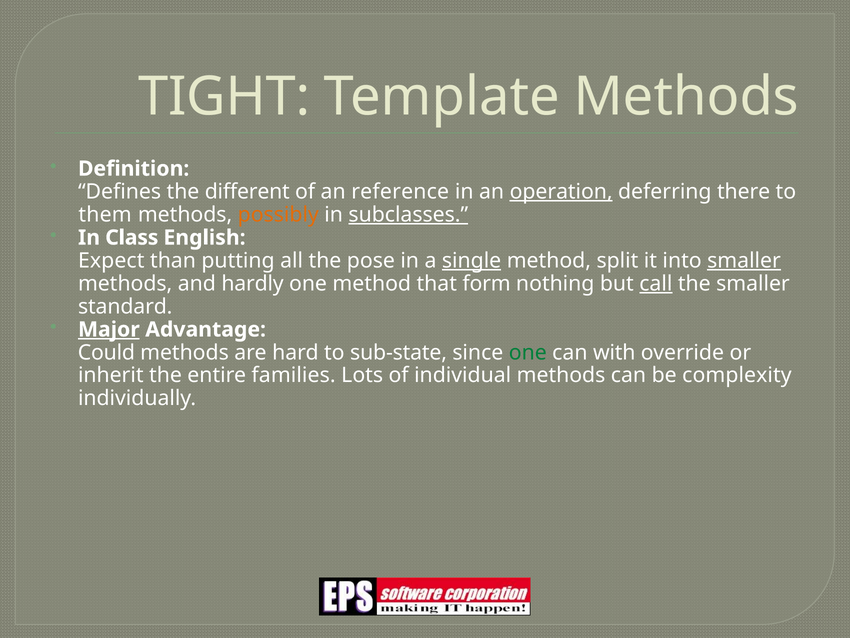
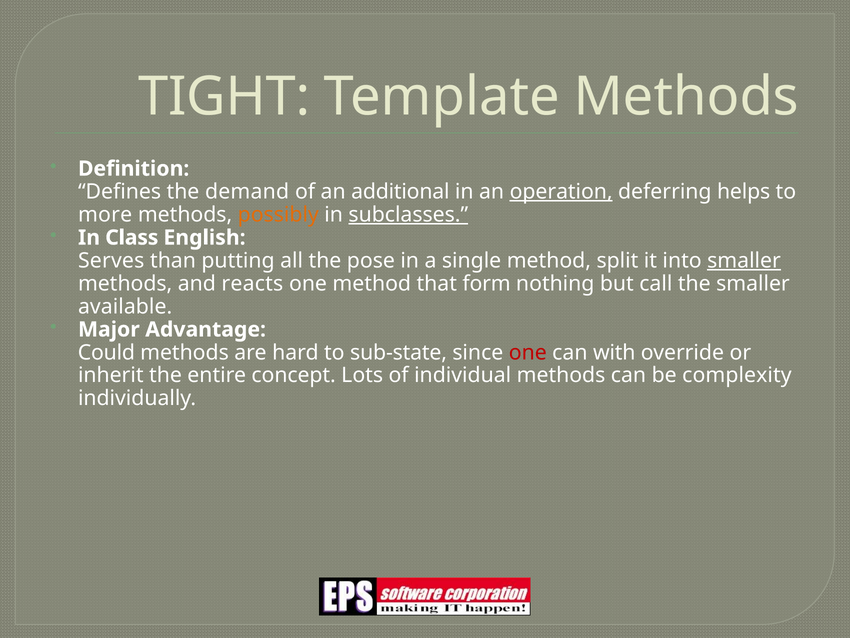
different: different -> demand (247, 192)
reference: reference -> additional (400, 192)
there: there -> helps (744, 192)
them: them -> more (105, 214)
Expect: Expect -> Serves (111, 260)
single underline: present -> none (472, 260)
hardly: hardly -> reacts (252, 283)
call underline: present -> none (656, 283)
standard: standard -> available (125, 306)
Major underline: present -> none (109, 329)
one colour: green -> red (528, 352)
families: families -> concept (294, 375)
